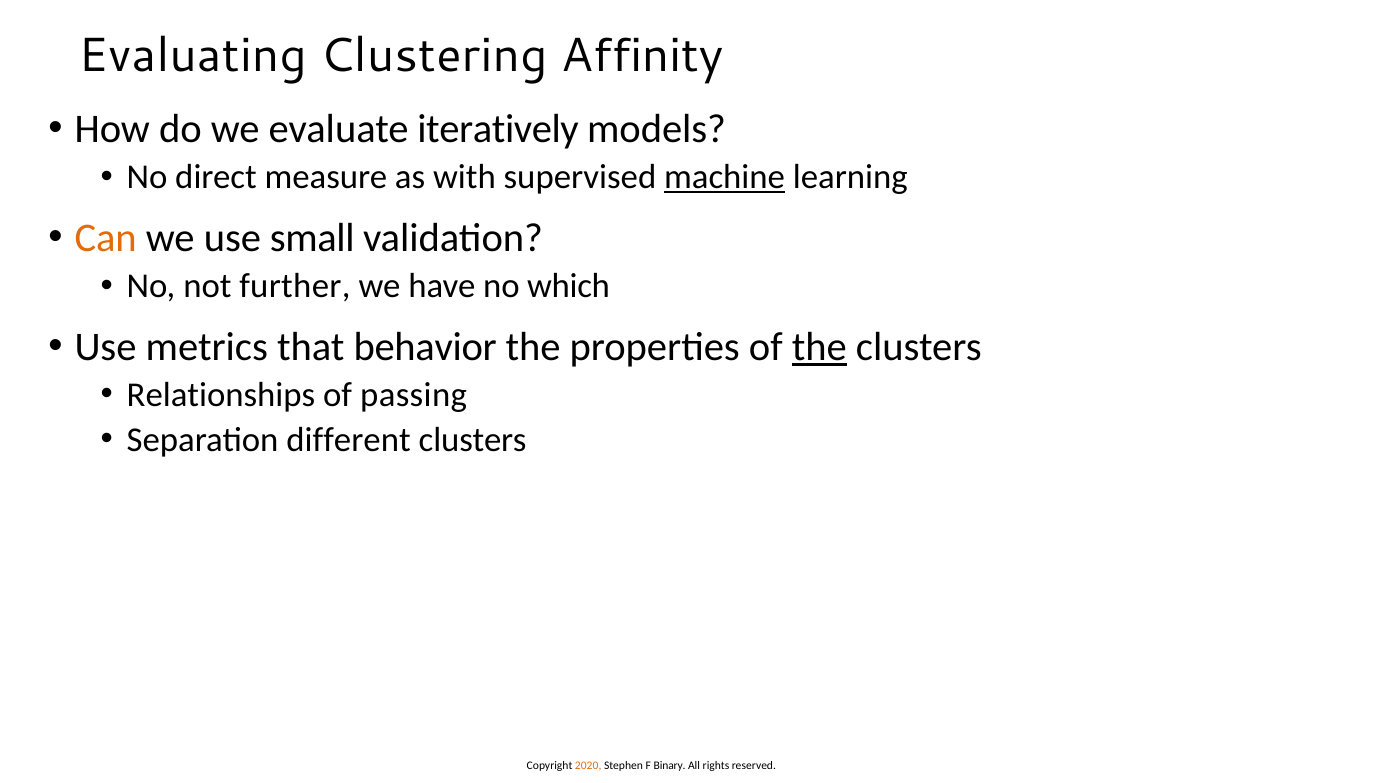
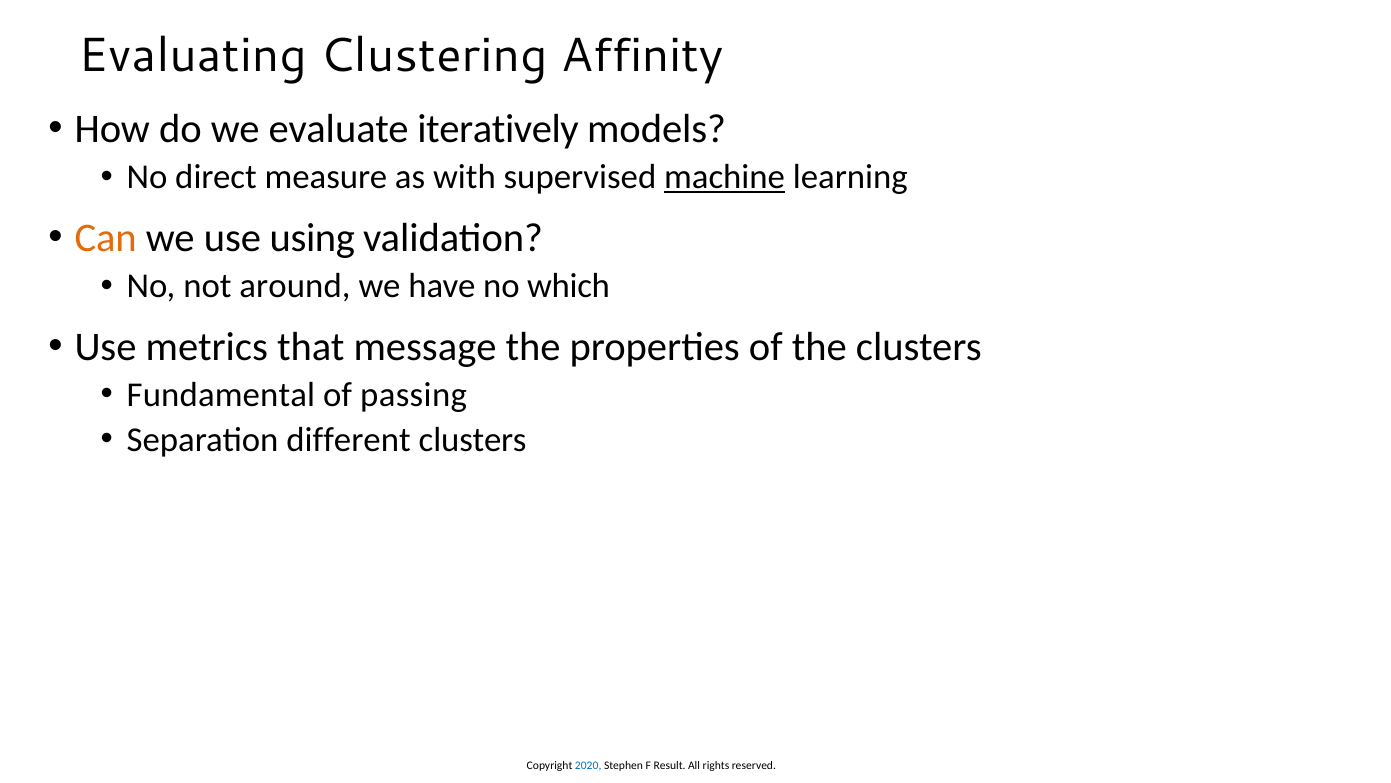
small: small -> using (312, 238)
further: further -> around (295, 286)
behavior: behavior -> message (425, 347)
the underline: present -> none (819, 347)
Relationships: Relationships -> Fundamental (221, 395)
2020 colour: orange -> blue (588, 765)
Binary: Binary -> Result (670, 765)
